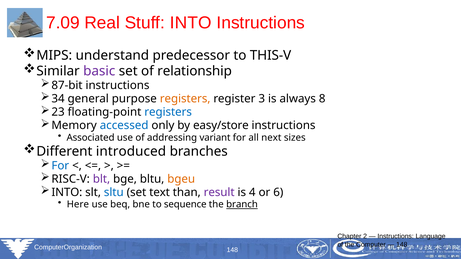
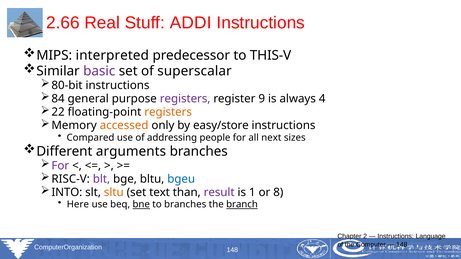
7.09: 7.09 -> 2.66 (63, 23)
Stuff INTO: INTO -> ADDI (191, 23)
understand: understand -> interpreted (112, 56)
relationship: relationship -> superscalar (195, 71)
87-bit: 87-bit -> 80-bit (67, 86)
34: 34 -> 84 (58, 99)
registers colour: orange -> purple (185, 99)
3: 3 -> 9 (262, 99)
8: 8 -> 4 (322, 99)
23: 23 -> 22 (58, 112)
registers colour: blue -> orange (168, 112)
accessed colour: blue -> orange (124, 126)
Associated: Associated -> Compared (91, 138)
variant: variant -> people (215, 138)
introduced: introduced -> arguments (131, 151)
For colour: blue -> purple (60, 166)
bgeu colour: orange -> blue (181, 179)
sltu colour: blue -> orange (114, 193)
4: 4 -> 1 (252, 193)
6: 6 -> 8 (278, 193)
bne underline: none -> present (141, 205)
to sequence: sequence -> branches (185, 205)
